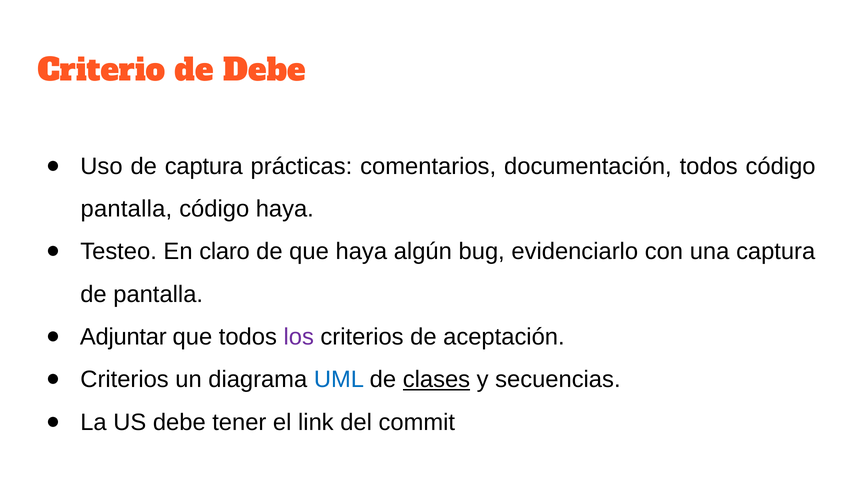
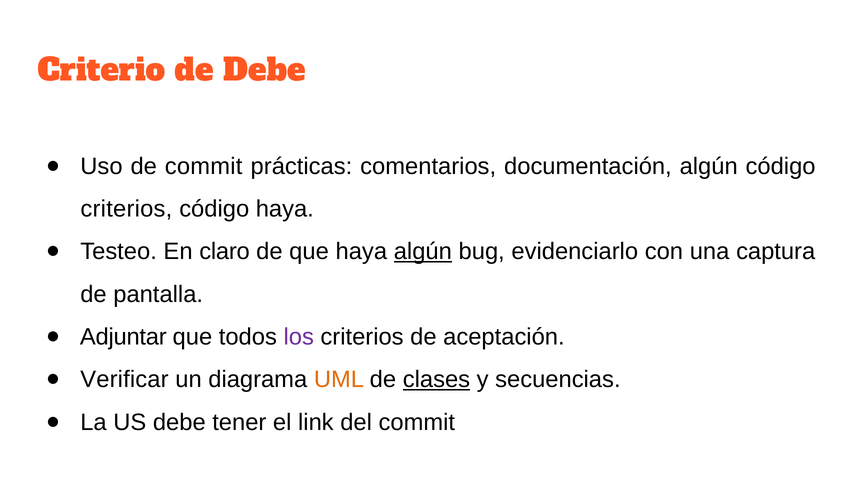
de captura: captura -> commit (204, 166)
documentación todos: todos -> algún (709, 166)
pantalla: pantalla -> criterios (126, 209)
algún underline: none -> present (423, 252)
Criterios: Criterios -> Verificar (124, 380)
UML colour: blue -> orange (339, 380)
